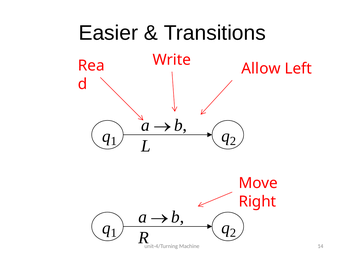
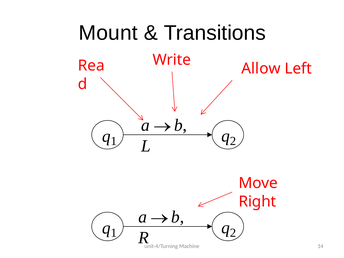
Easier: Easier -> Mount (108, 33)
